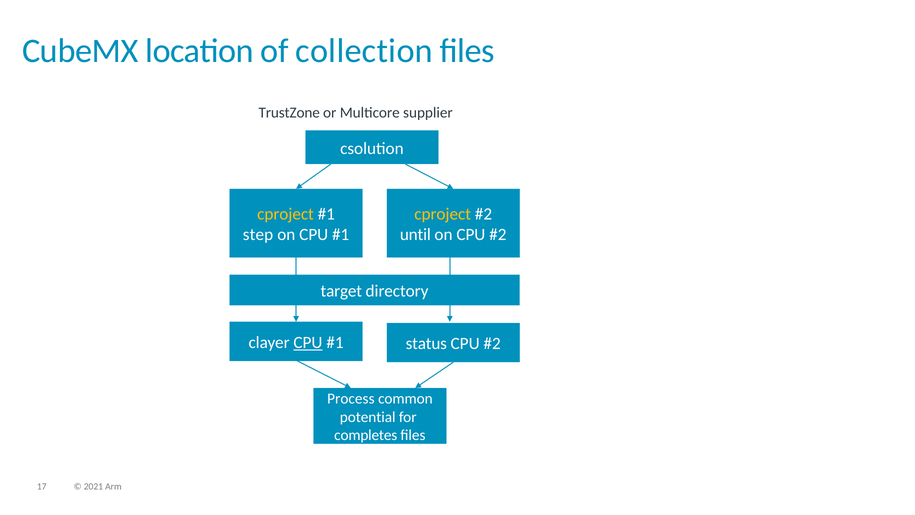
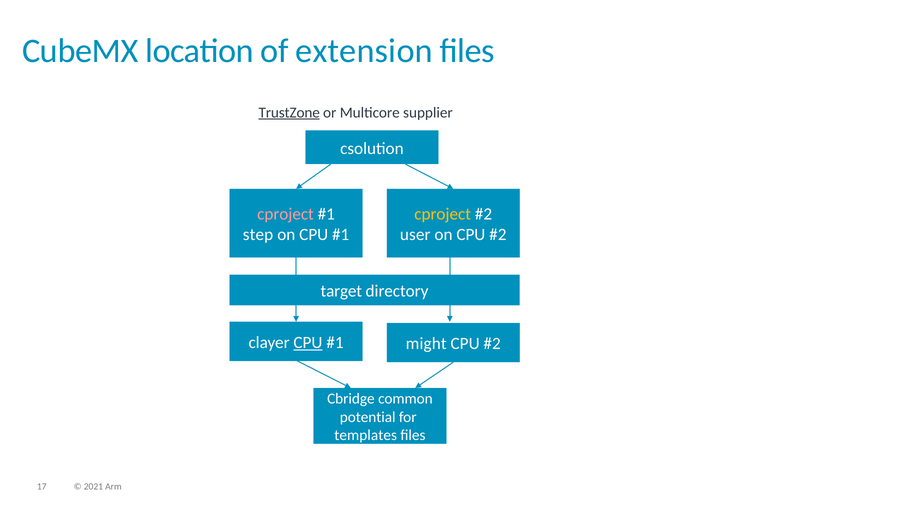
collection: collection -> extension (364, 51)
TrustZone underline: none -> present (289, 113)
cproject colour: yellow -> pink (286, 214)
until: until -> user (415, 234)
status: status -> might (426, 344)
Process: Process -> Cbridge (351, 398)
completes: completes -> templates (366, 435)
